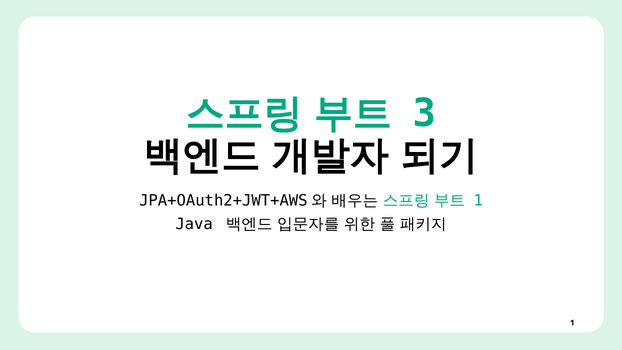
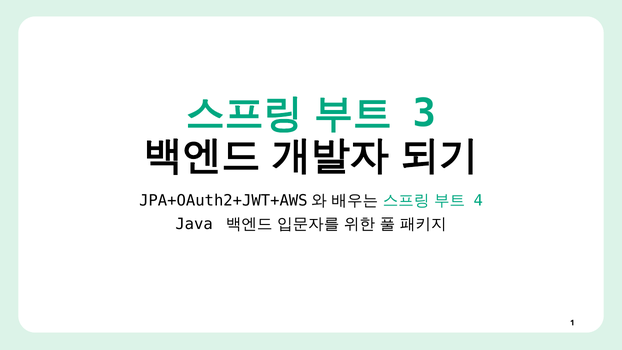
1: 1 -> 4 (478, 201)
